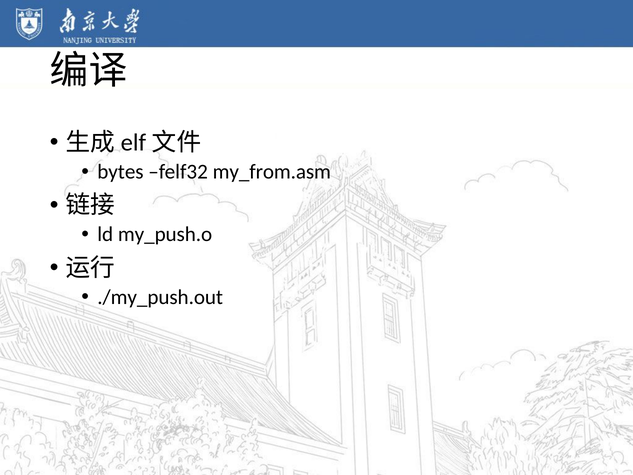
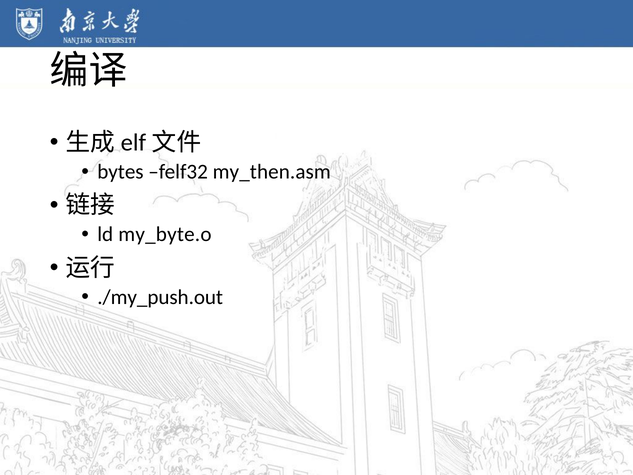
my_from.asm: my_from.asm -> my_then.asm (272, 172)
my_push.o: my_push.o -> my_byte.o (165, 234)
